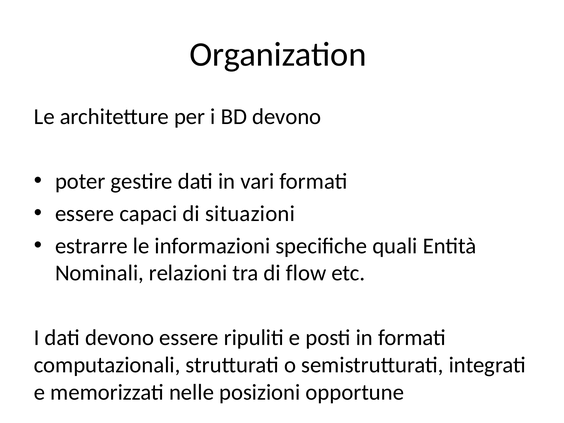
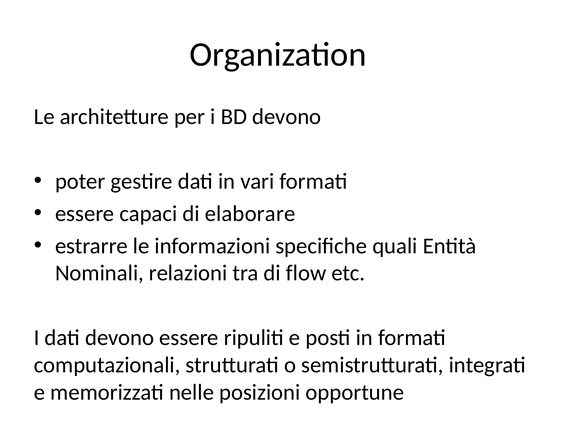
situazioni: situazioni -> elaborare (250, 214)
